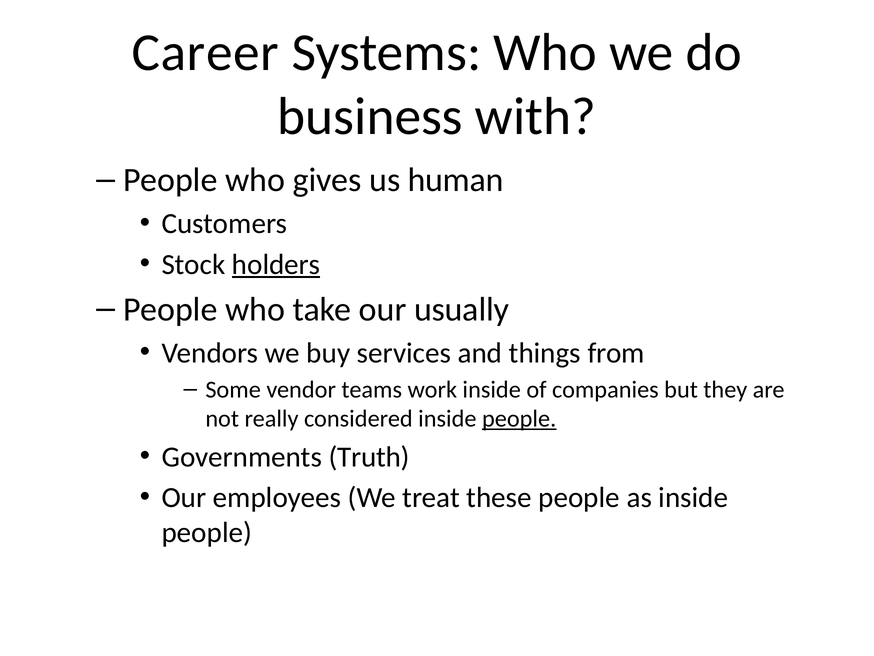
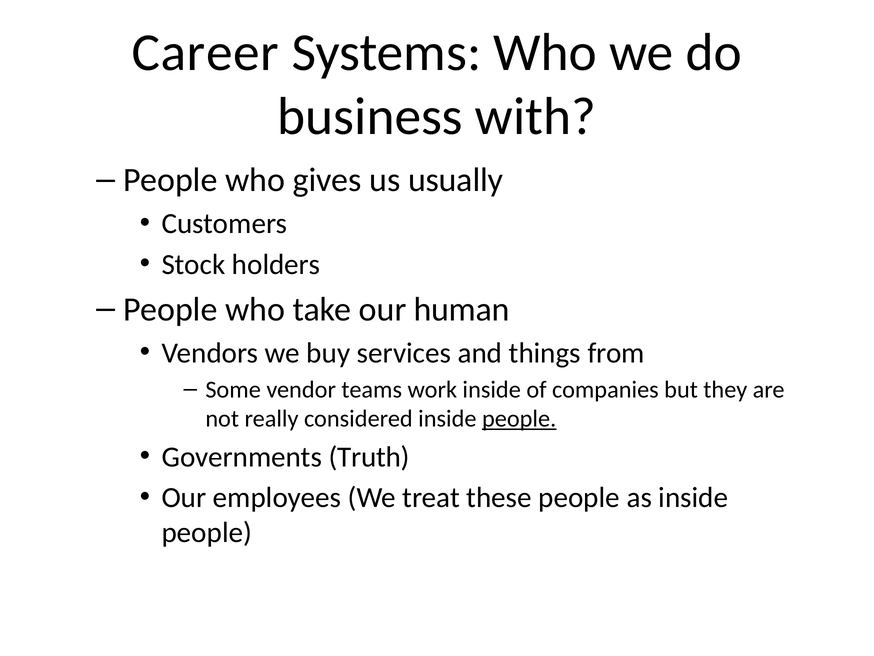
human: human -> usually (456, 180)
holders underline: present -> none (276, 264)
usually: usually -> human (462, 309)
